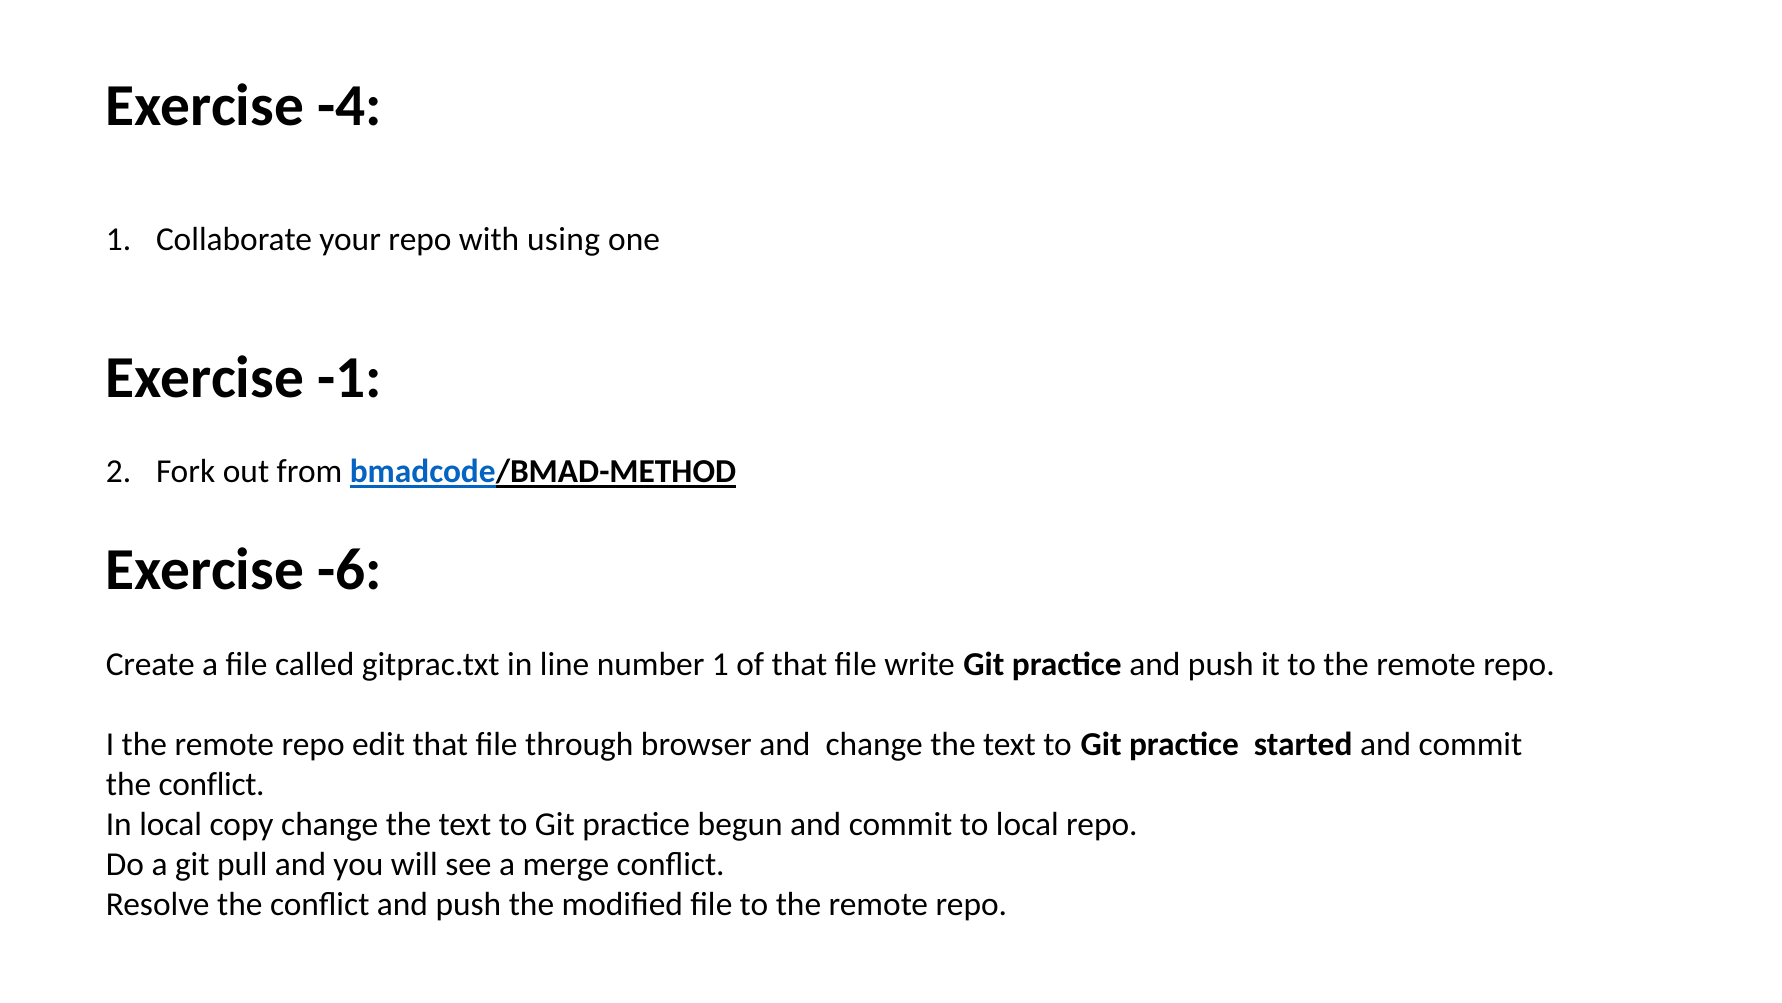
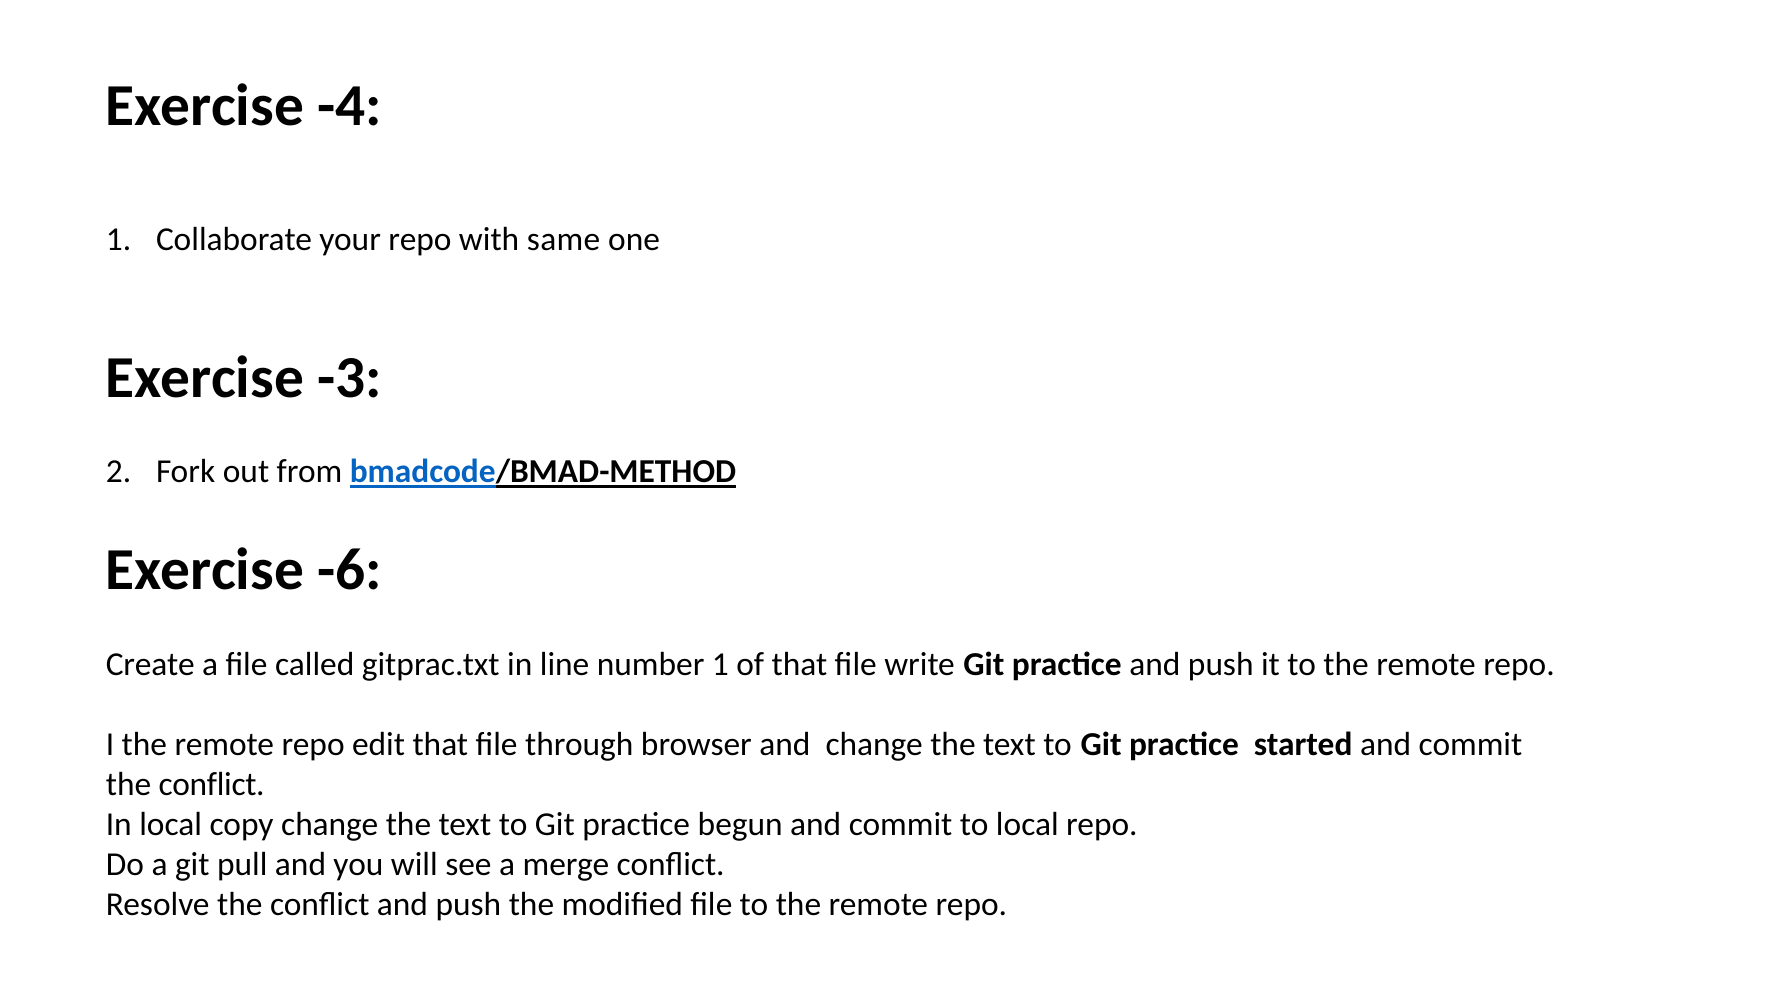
using: using -> same (564, 240)
-1: -1 -> -3 (350, 378)
